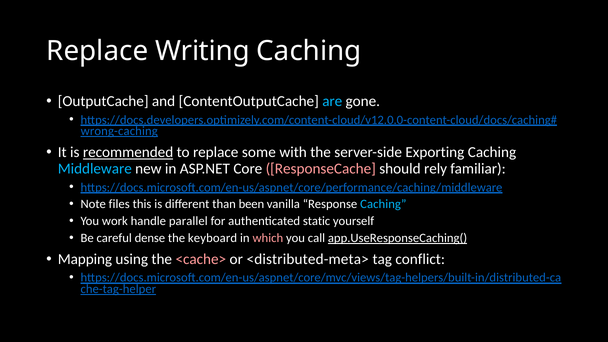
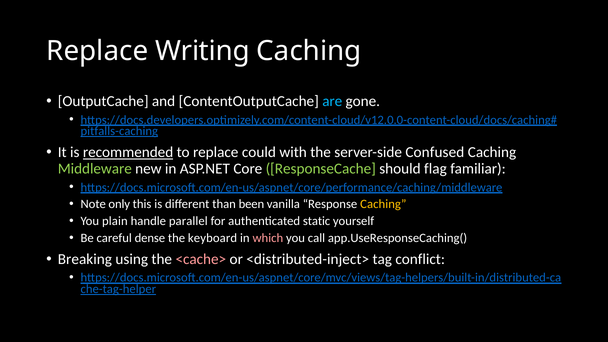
wrong-caching: wrong-caching -> pitfalls-caching (119, 131)
some: some -> could (259, 152)
Exporting: Exporting -> Confused (435, 152)
Middleware colour: light blue -> light green (95, 169)
ResponseCache colour: pink -> light green (321, 169)
rely: rely -> flag (435, 169)
files: files -> only (119, 204)
Caching colour: light blue -> yellow (383, 204)
work: work -> plain (115, 221)
app.UseResponseCaching( underline: present -> none (398, 238)
Mapping: Mapping -> Breaking (85, 259)
<distributed-meta>: <distributed-meta> -> <distributed-inject> (308, 259)
